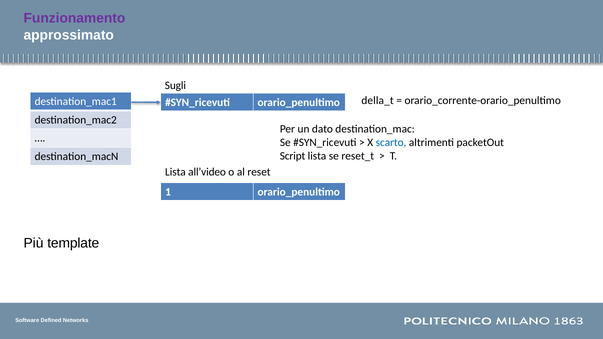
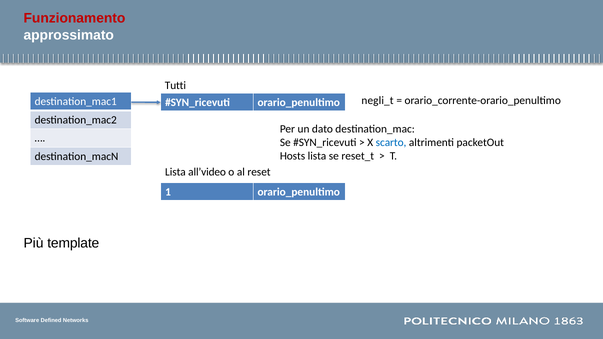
Funzionamento colour: purple -> red (74, 18)
Sugli: Sugli -> Tutti (175, 86)
della_t: della_t -> negli_t (378, 101)
Script: Script -> Hosts (293, 156)
